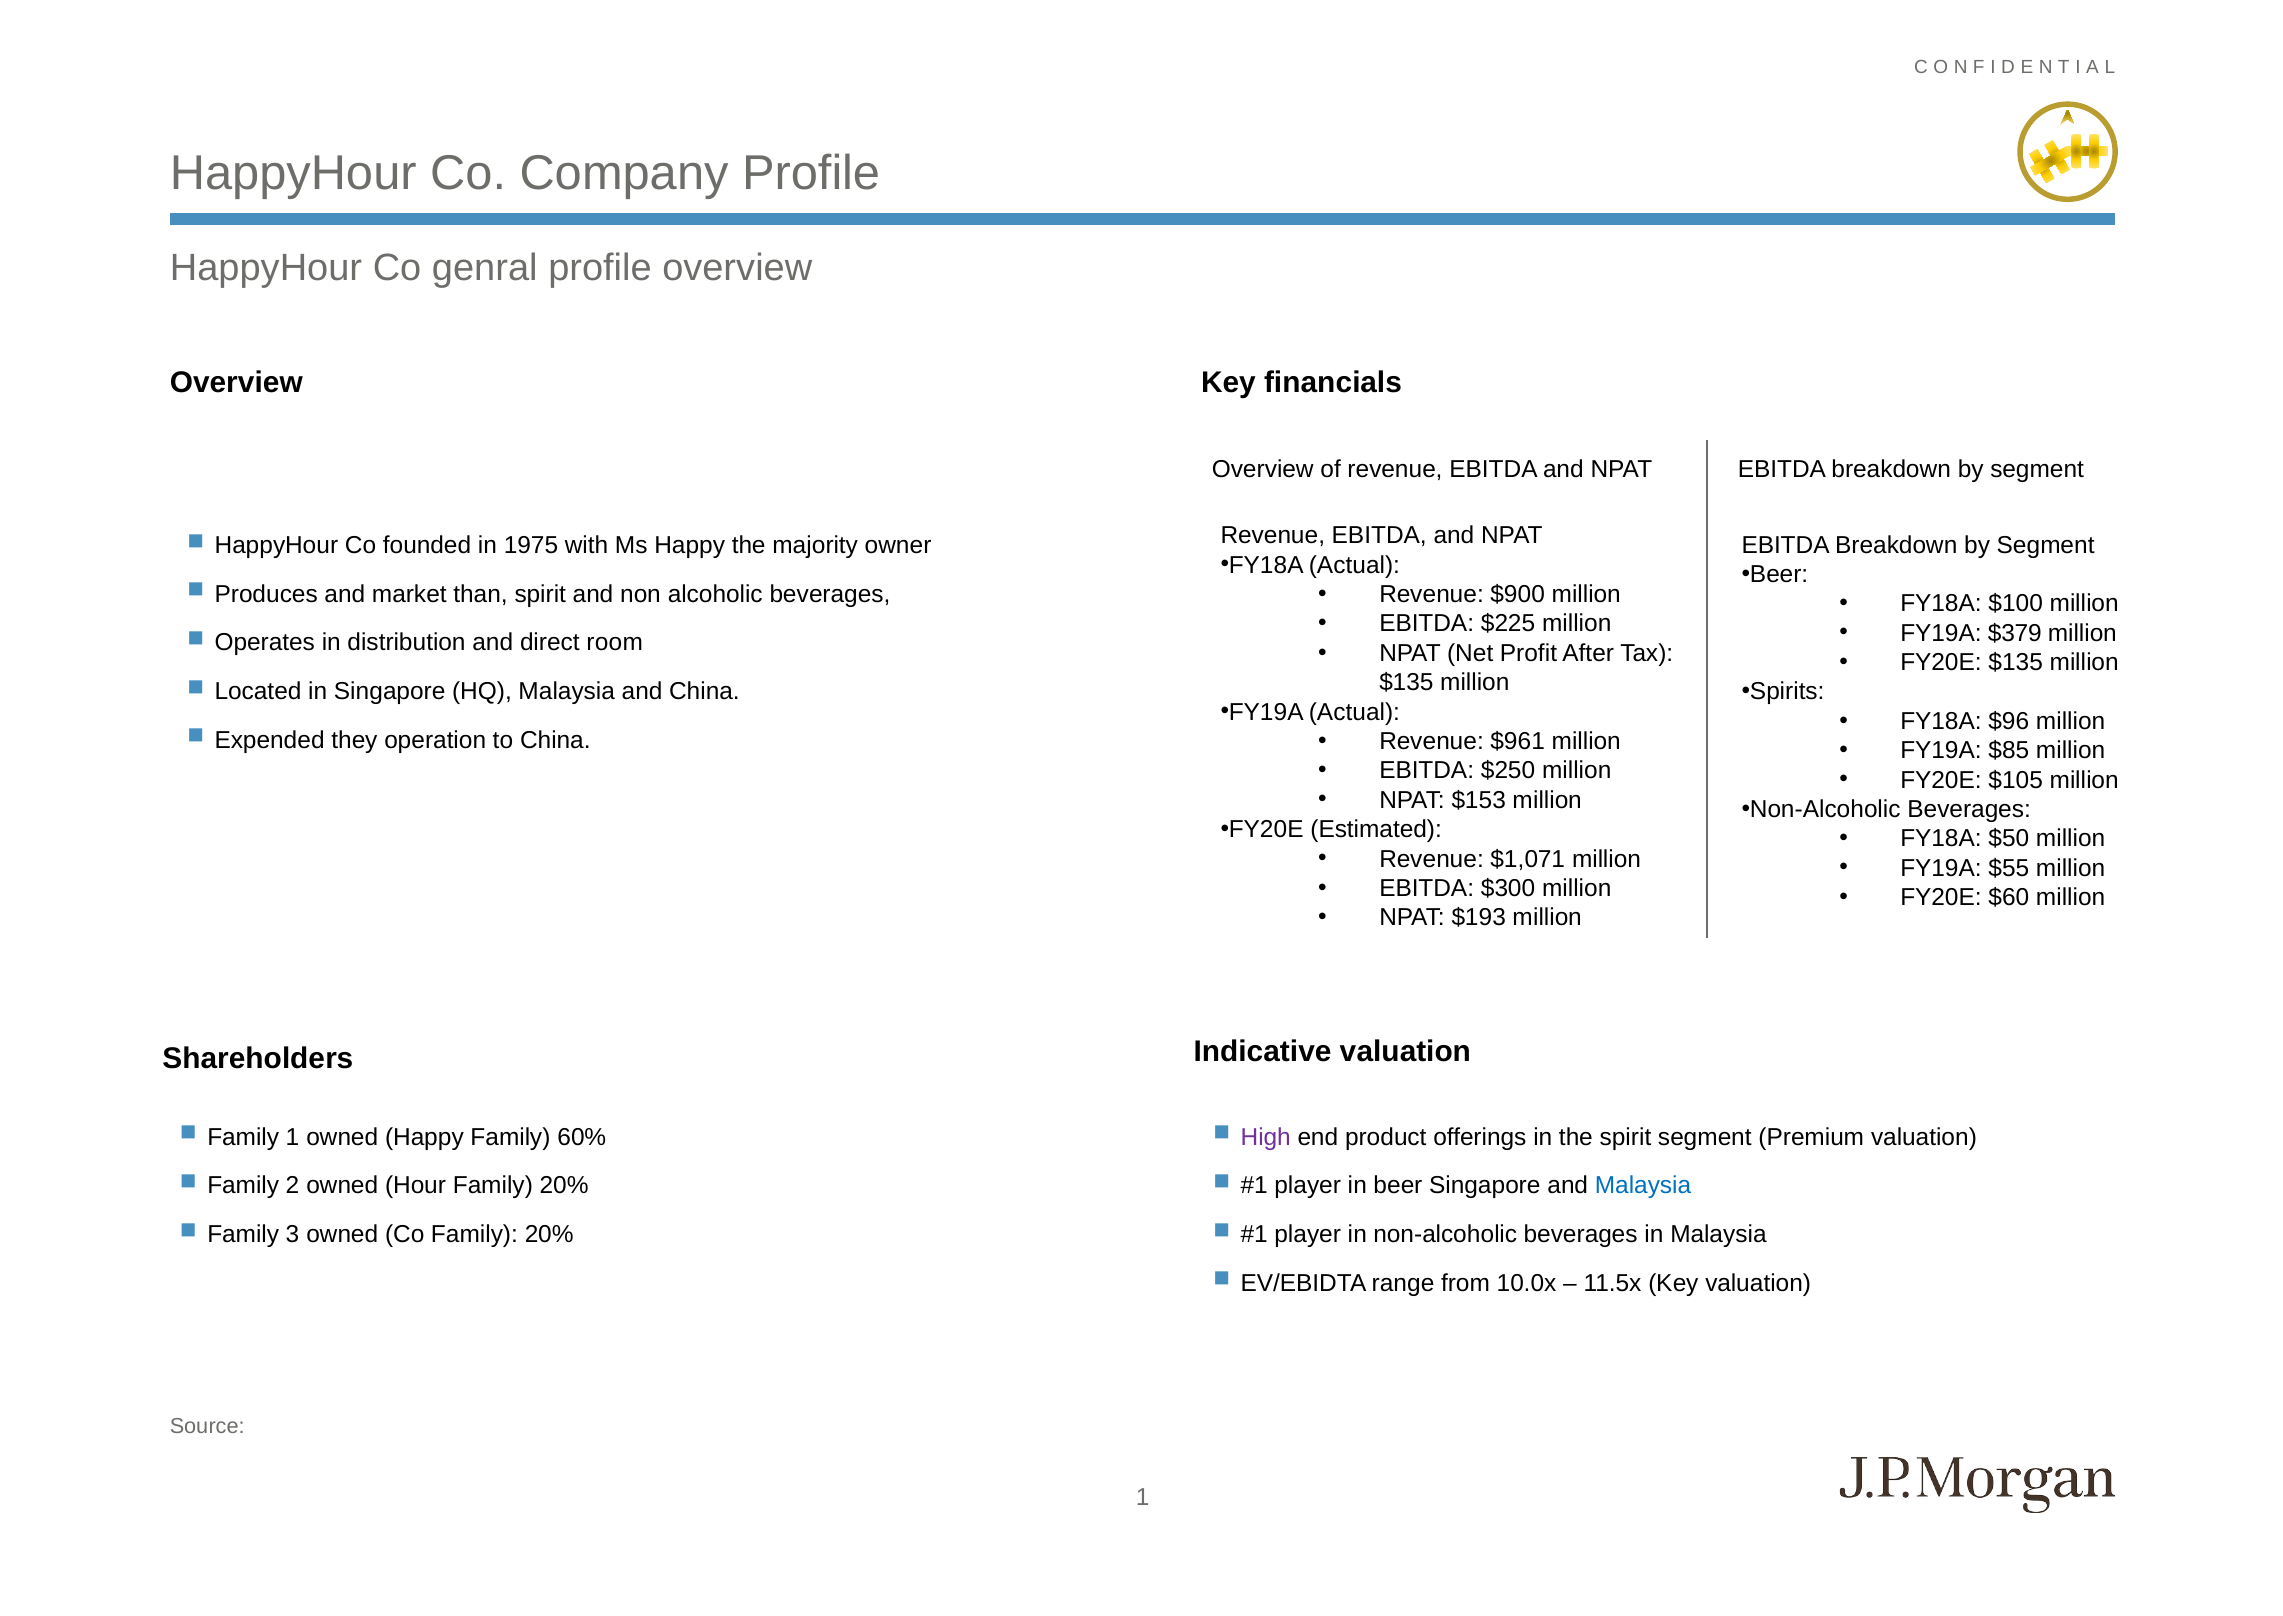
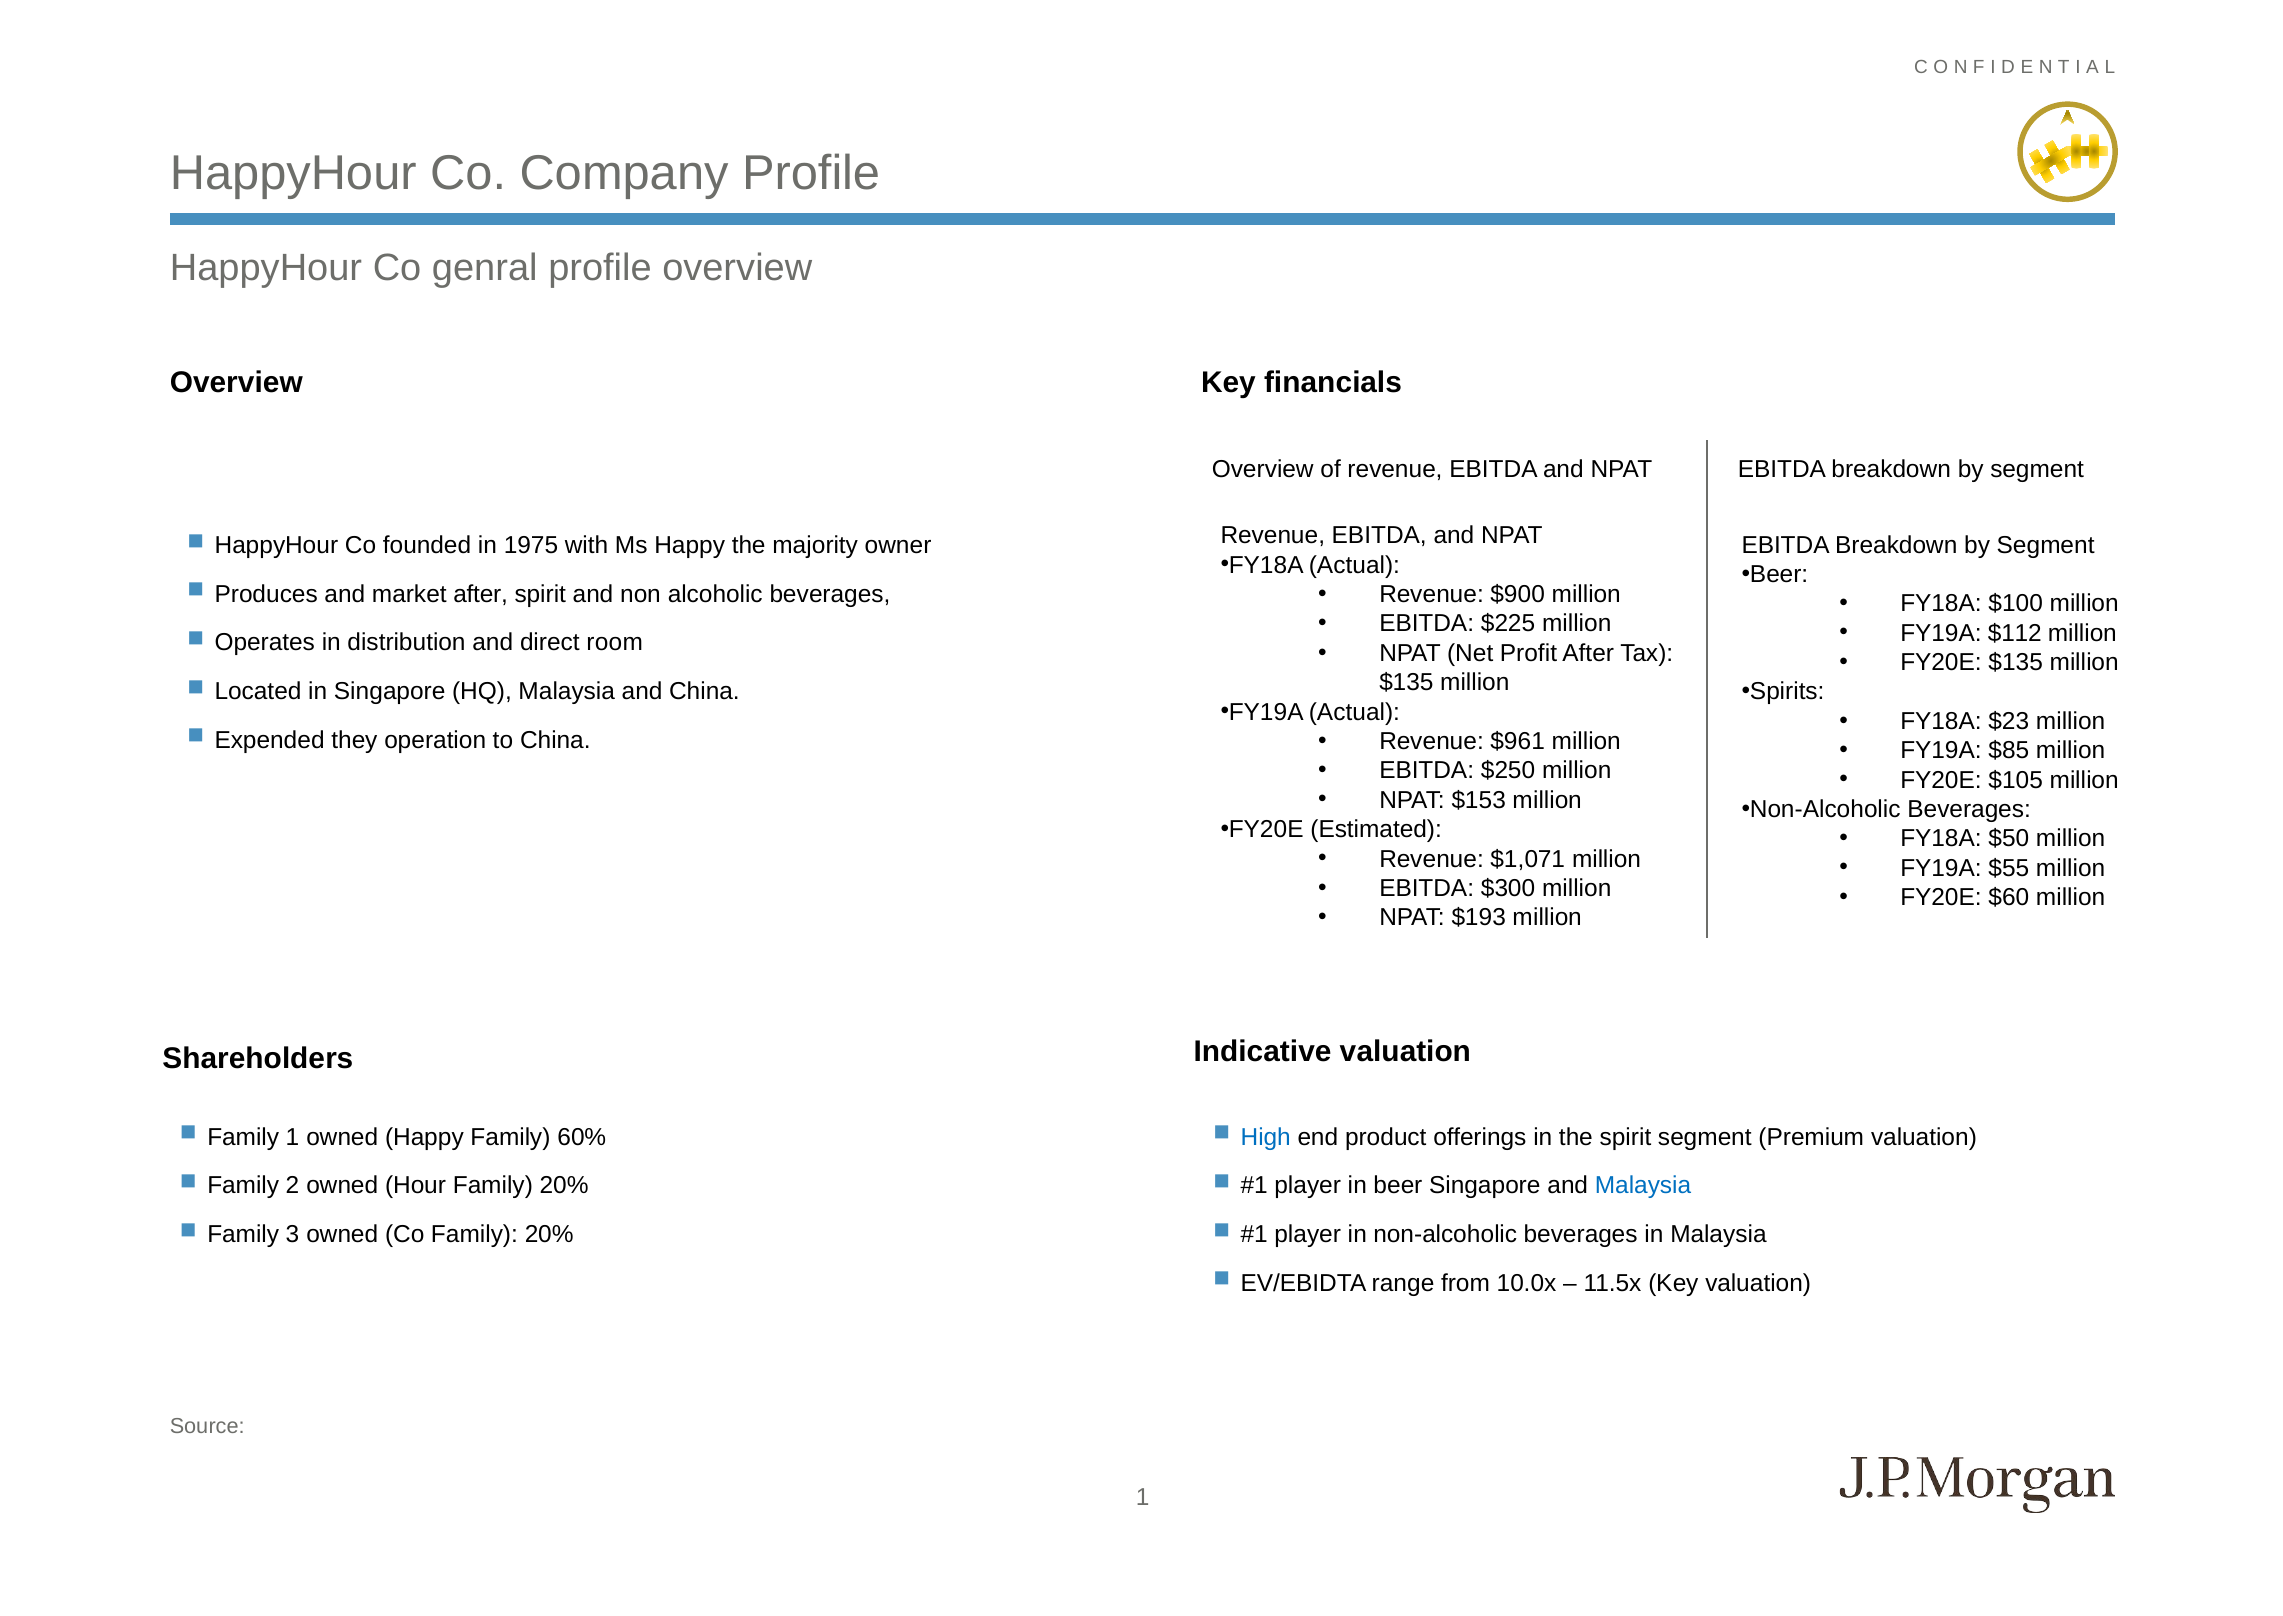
market than: than -> after (481, 594)
$379: $379 -> $112 (2015, 633)
$96: $96 -> $23 (2009, 721)
High colour: purple -> blue (1266, 1137)
